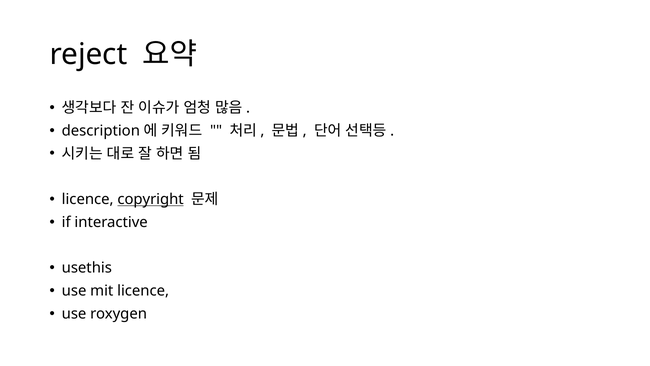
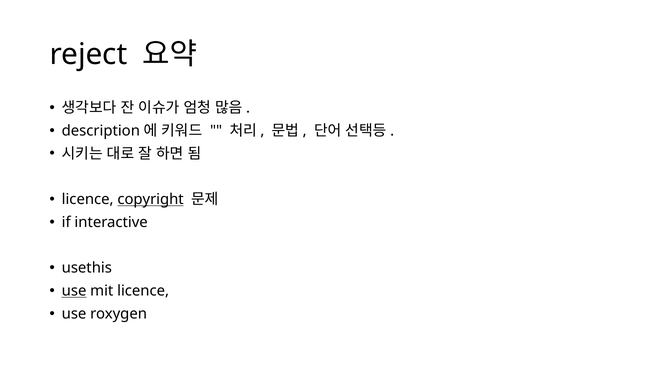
use underline: none -> present (74, 291)
